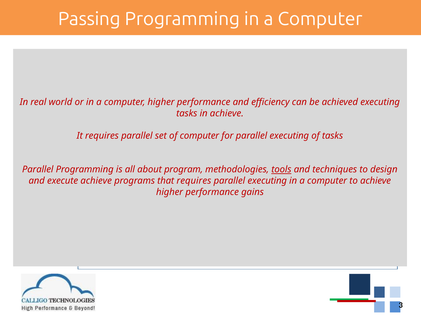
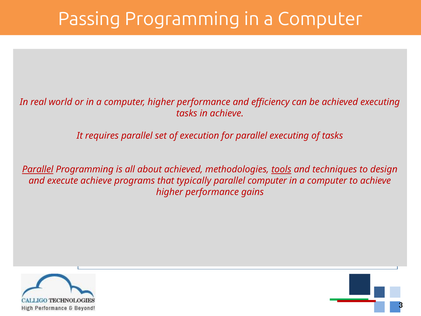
of computer: computer -> execution (199, 136)
Parallel underline: none -> present (38, 169)
about program: program -> achieved (184, 169)
that requires: requires -> typically (194, 181)
executing: executing -> computer (267, 181)
